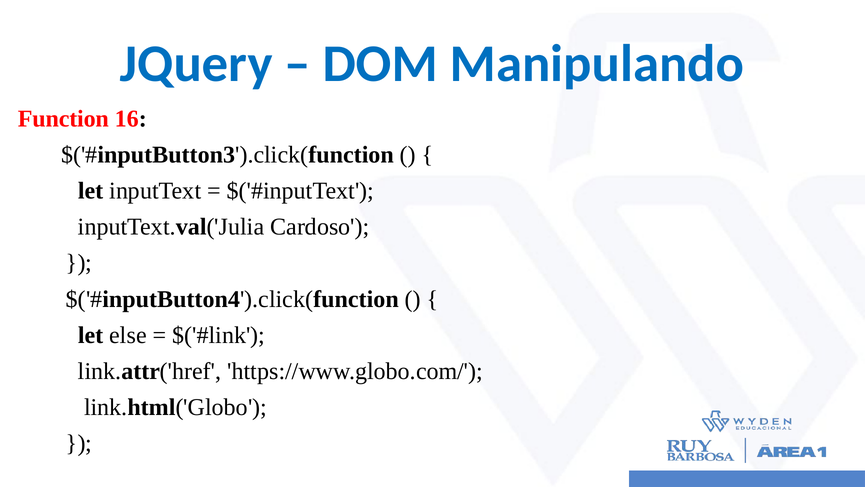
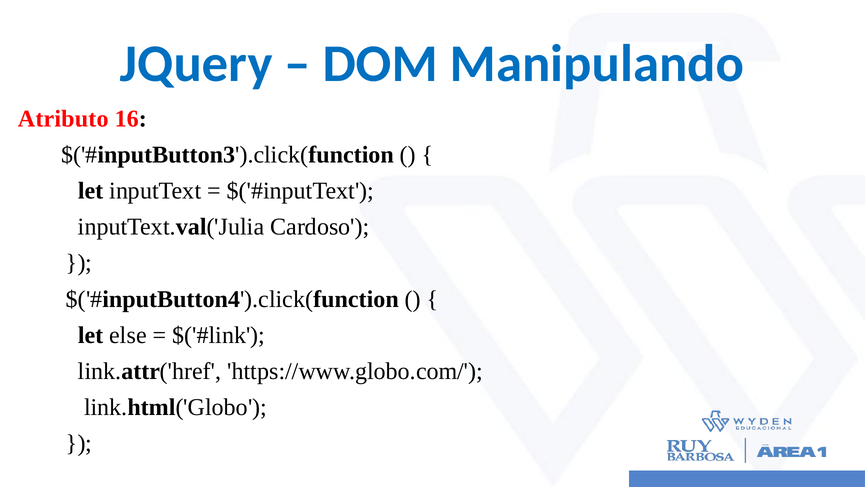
Function: Function -> Atributo (63, 119)
